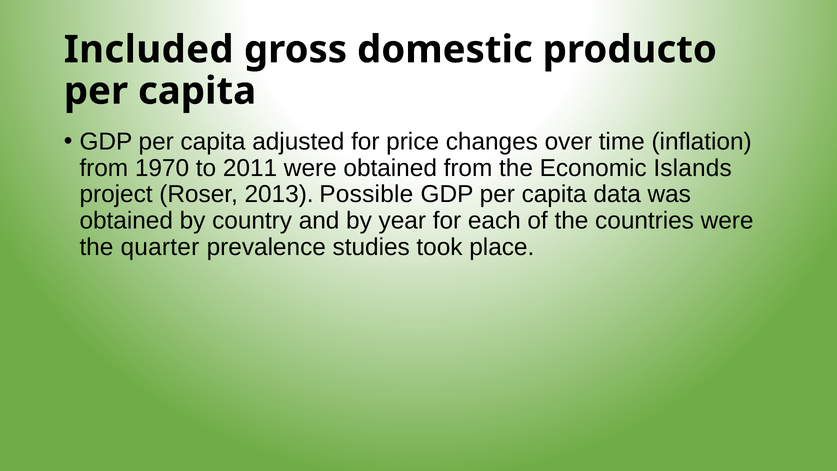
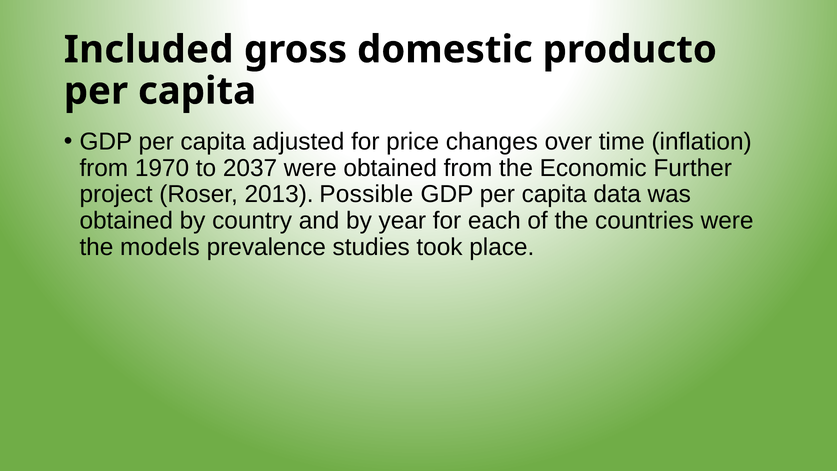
2011: 2011 -> 2037 (250, 168)
Islands: Islands -> Further (693, 168)
quarter: quarter -> models (160, 247)
